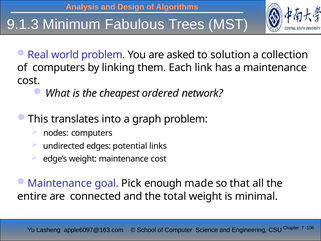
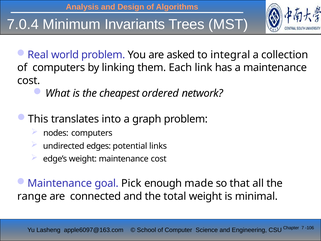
9.1.3: 9.1.3 -> 7.0.4 (23, 24)
Fabulous: Fabulous -> Invariants (135, 24)
solution: solution -> integral (230, 55)
entire: entire -> range (32, 196)
